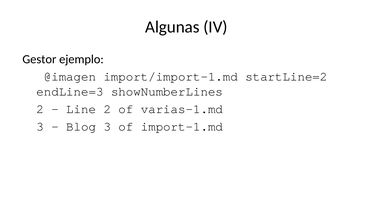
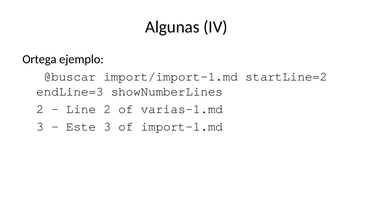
Gestor: Gestor -> Ortega (39, 59)
@imagen: @imagen -> @buscar (70, 77)
Blog: Blog -> Este (81, 126)
